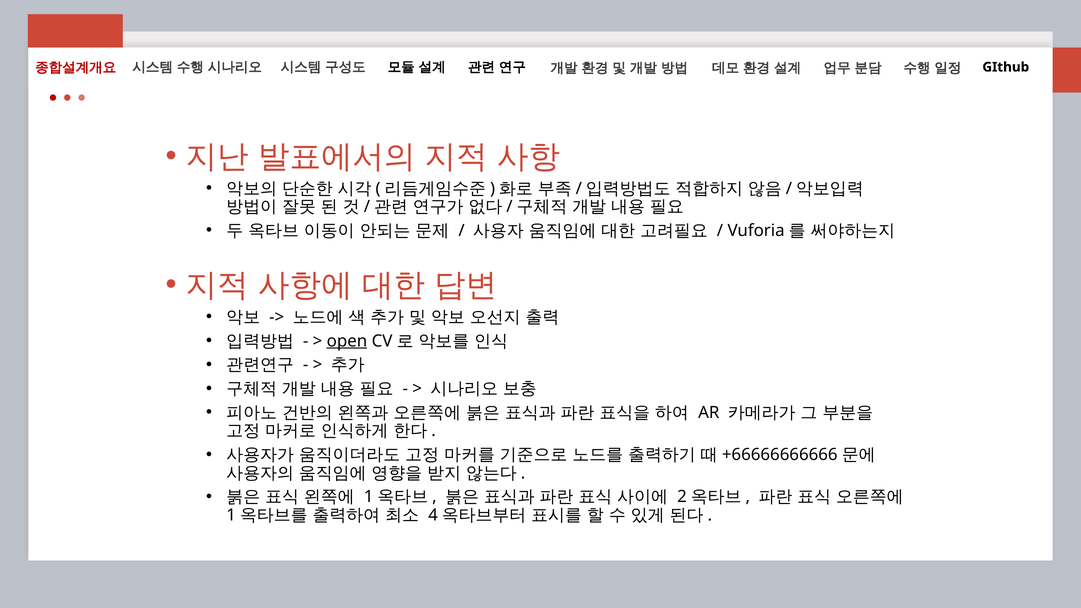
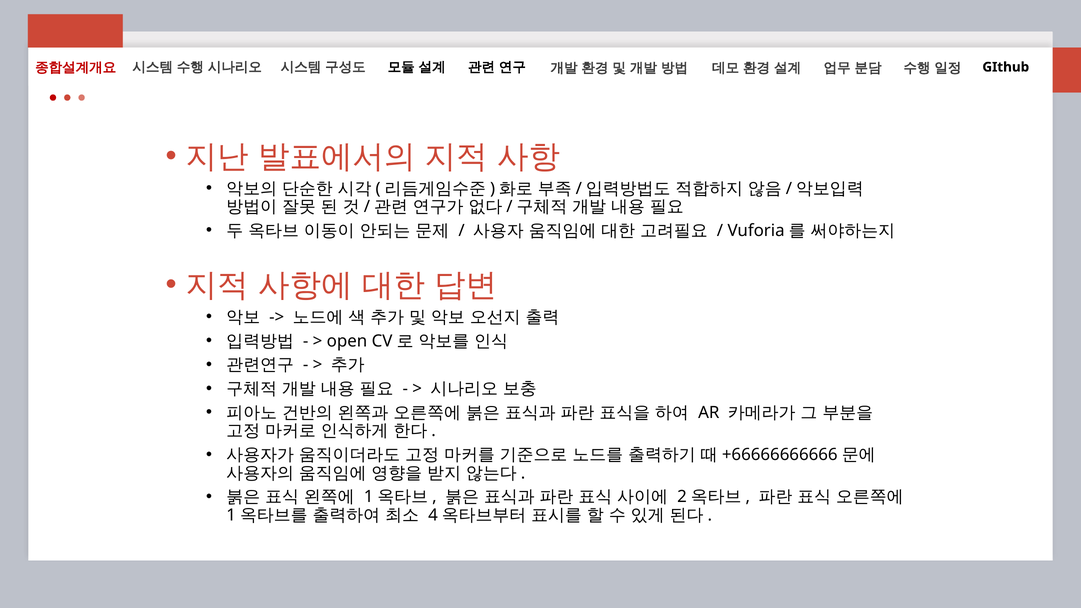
open underline: present -> none (347, 341)
